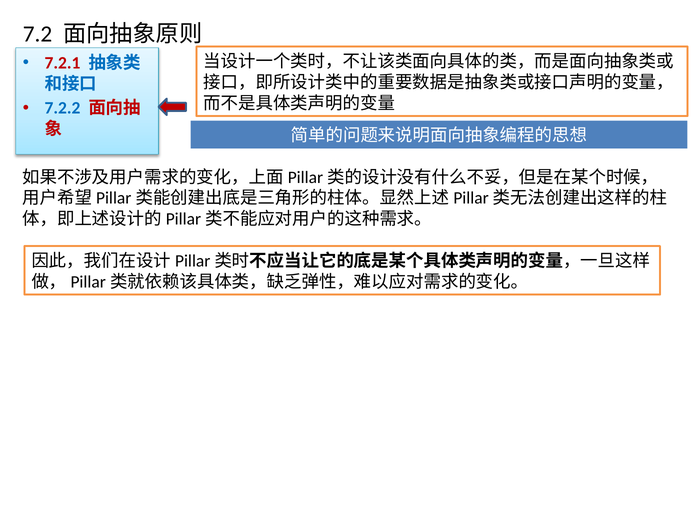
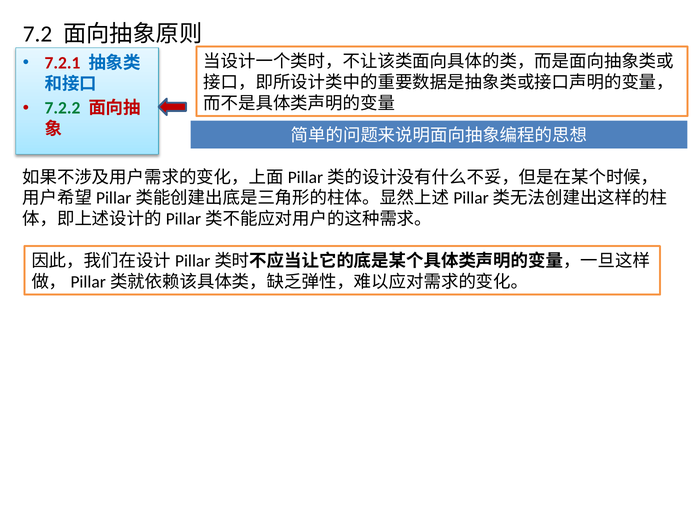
7.2.2 colour: blue -> green (62, 108)
